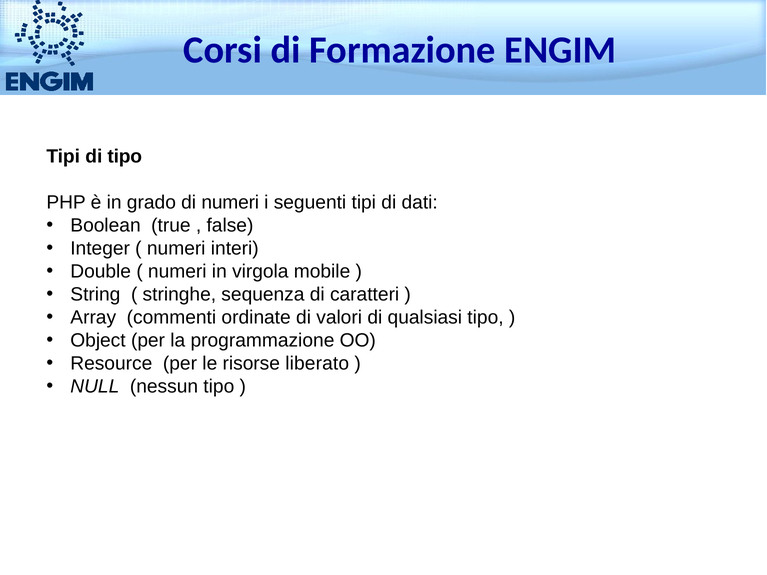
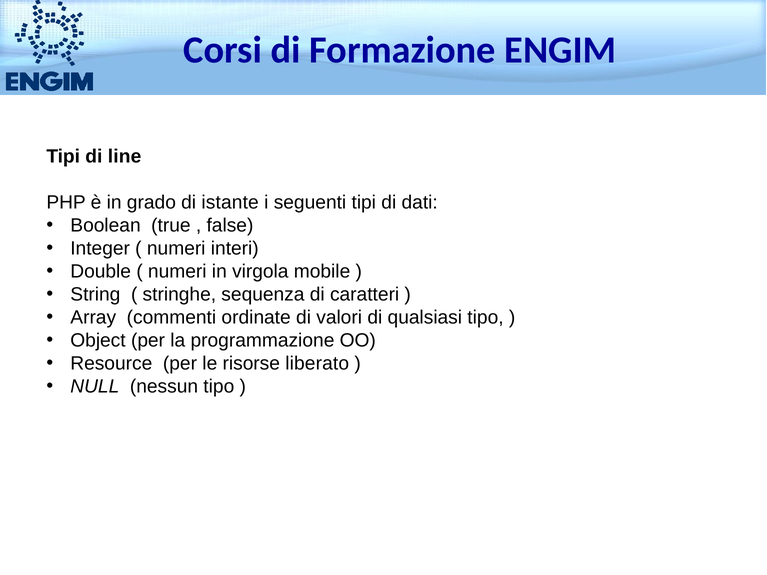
di tipo: tipo -> line (125, 156)
di numeri: numeri -> istante (230, 202)
